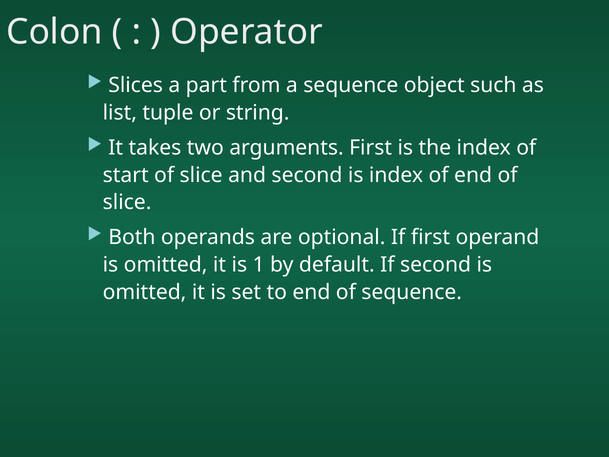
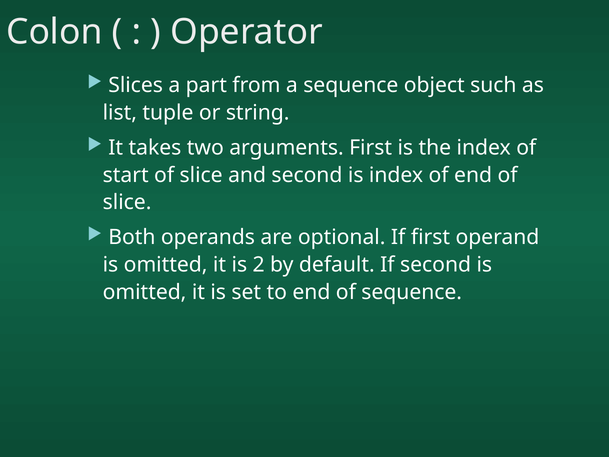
1: 1 -> 2 (259, 265)
